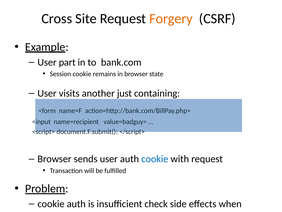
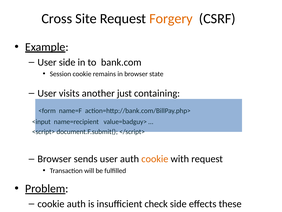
User part: part -> side (67, 62)
cookie colour: blue -> orange (155, 159)
when: when -> these (230, 203)
